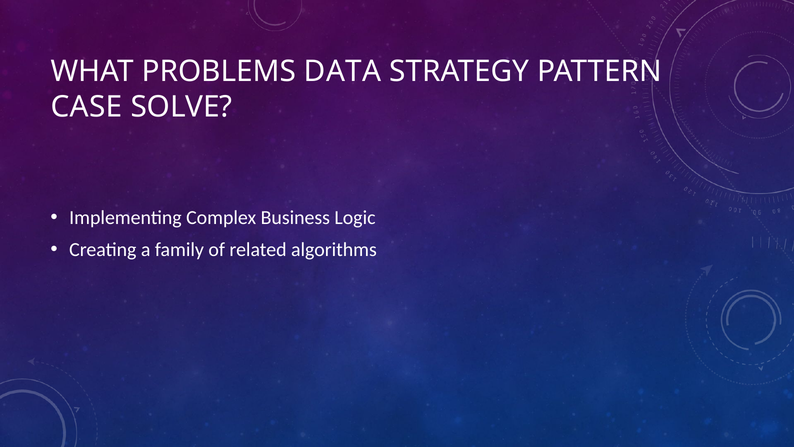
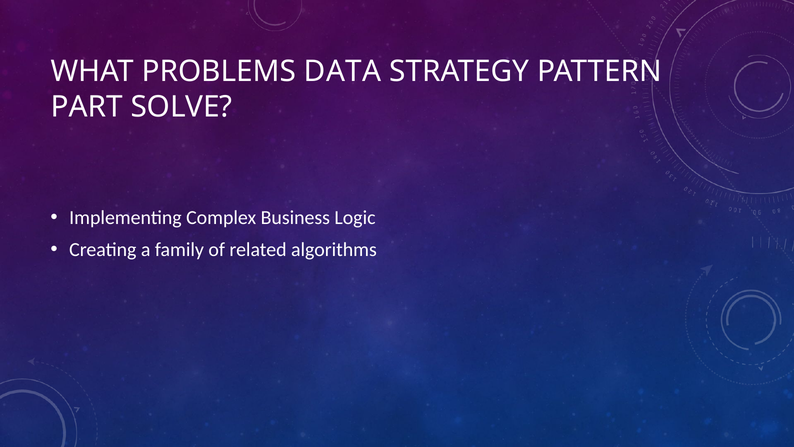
CASE: CASE -> PART (87, 107)
